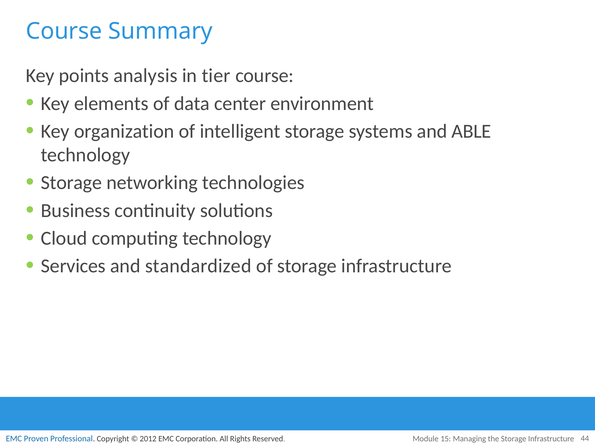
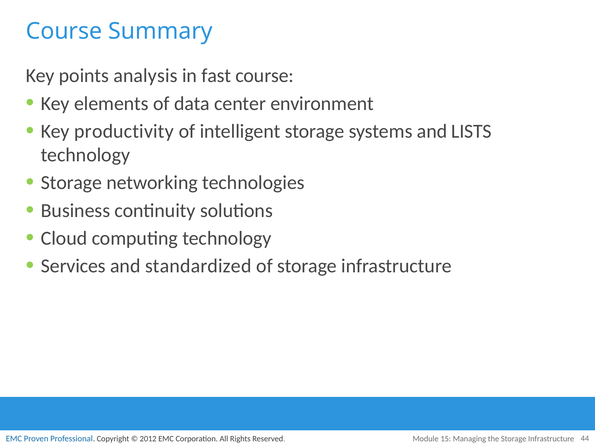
tier: tier -> fast (216, 76)
organization: organization -> productivity (124, 131)
ABLE: ABLE -> LISTS (471, 131)
